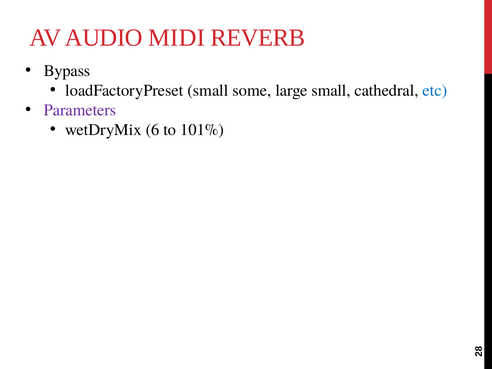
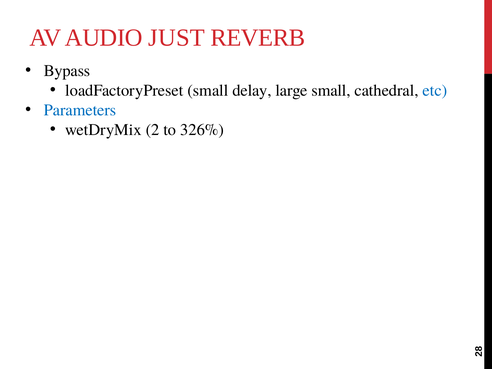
MIDI: MIDI -> JUST (177, 38)
some: some -> delay (252, 90)
Parameters colour: purple -> blue (80, 110)
wetDryMix 6: 6 -> 2 (153, 130)
101%: 101% -> 326% (202, 130)
